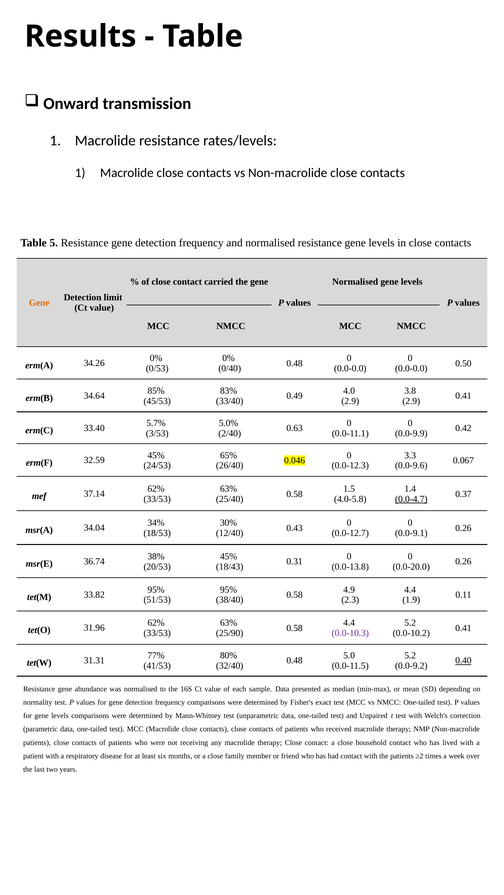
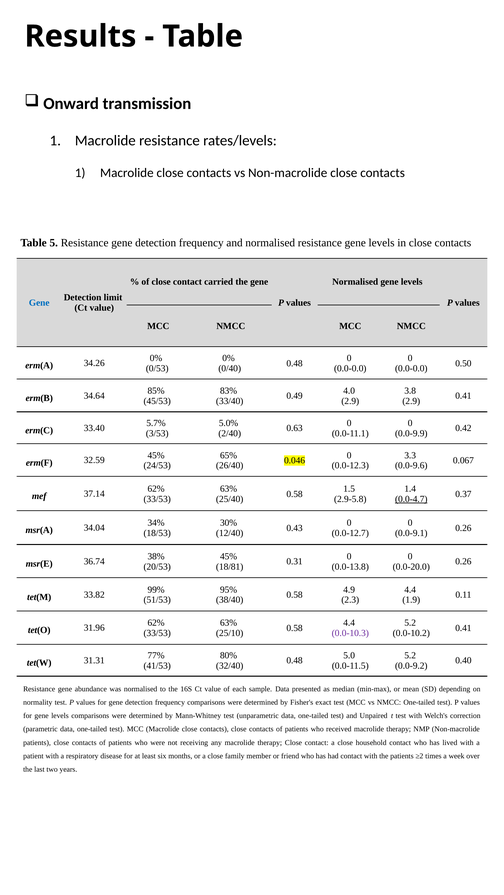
Gene colour: orange -> blue (39, 303)
4.0-5.8: 4.0-5.8 -> 2.9-5.8 (350, 500)
18/43: 18/43 -> 18/81 (230, 567)
95%: 95% -> 99% (156, 590)
25/90: 25/90 -> 25/10 (230, 634)
0.40 underline: present -> none (463, 661)
